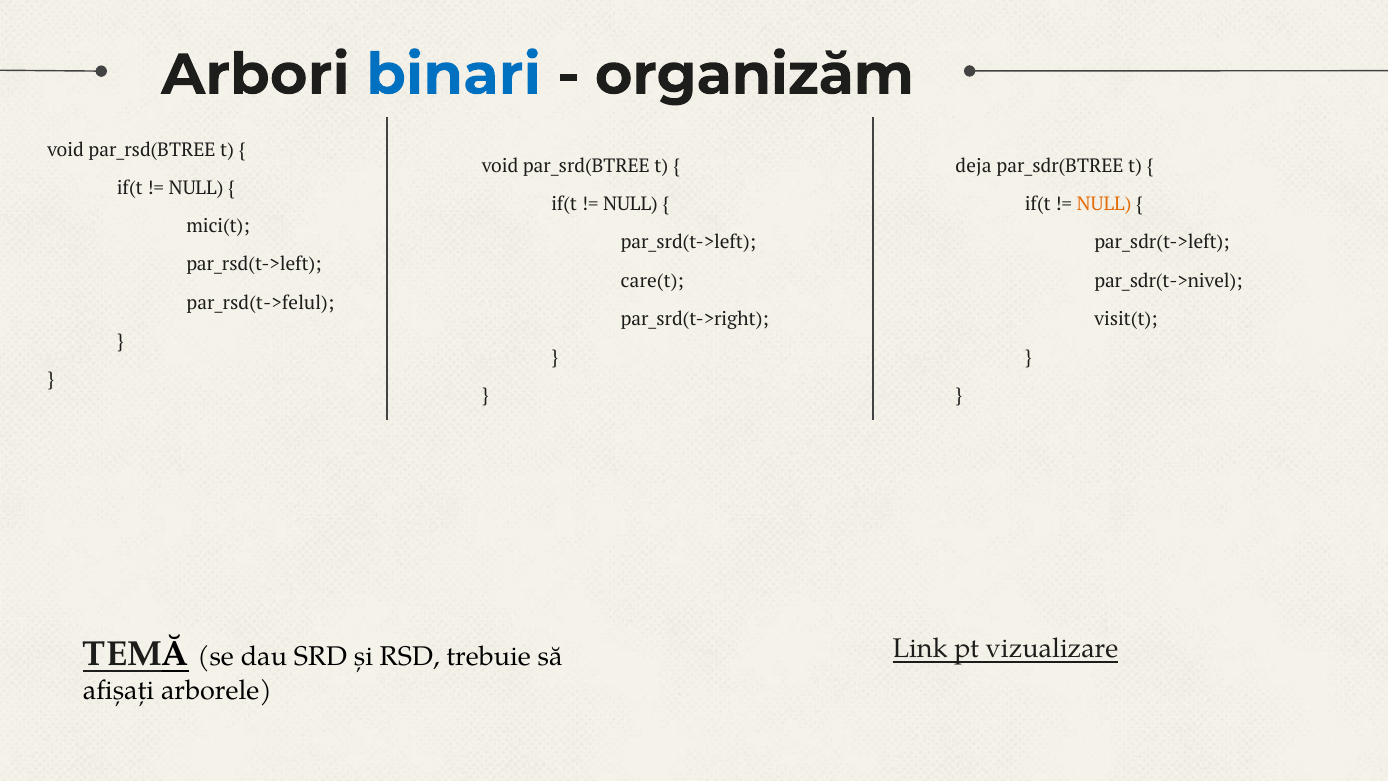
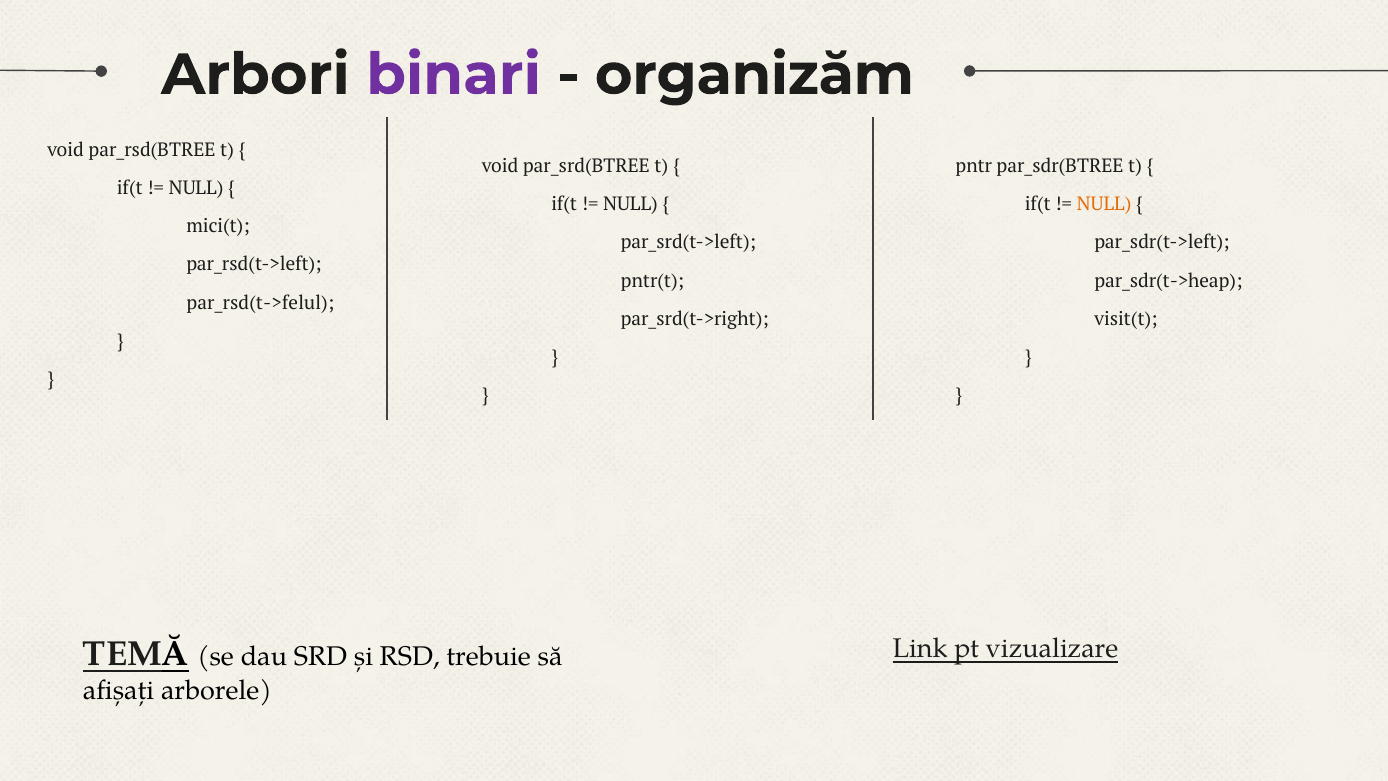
binari colour: blue -> purple (454, 75)
deja: deja -> pntr (974, 166)
care(t: care(t -> pntr(t (652, 281)
par_sdr(t->nivel: par_sdr(t->nivel -> par_sdr(t->heap (1168, 281)
